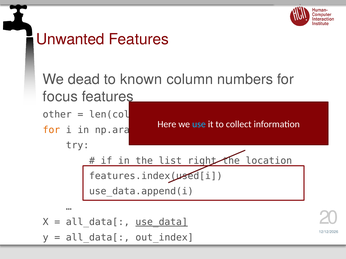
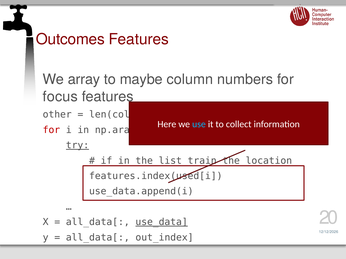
Unwanted: Unwanted -> Outcomes (70, 39)
dead: dead -> array (84, 80)
known: known -> maybe (141, 80)
for colour: orange -> red (51, 130)
try underline: none -> present (77, 146)
right: right -> train (202, 161)
